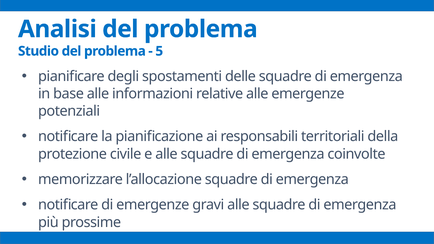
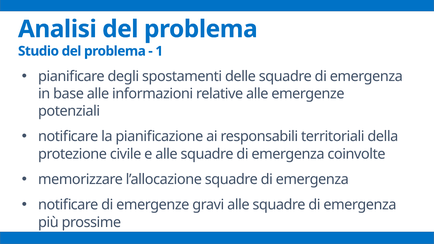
5: 5 -> 1 (159, 51)
